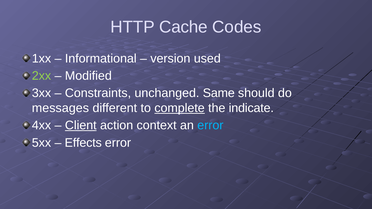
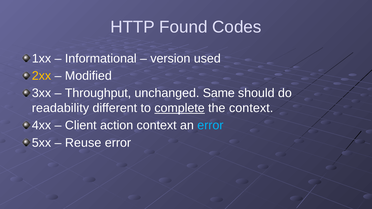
Cache: Cache -> Found (183, 27)
2xx colour: light green -> yellow (41, 76)
Constraints: Constraints -> Throughput (98, 93)
messages: messages -> readability (60, 108)
the indicate: indicate -> context (251, 108)
Client underline: present -> none (81, 126)
Effects: Effects -> Reuse (83, 143)
